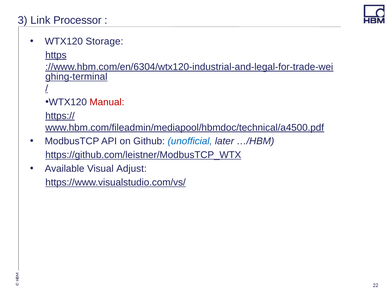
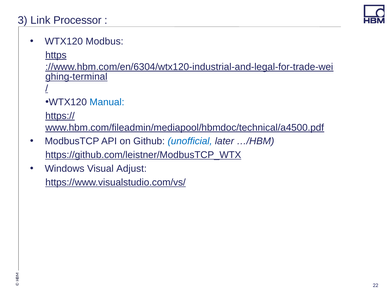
Storage: Storage -> Modbus (104, 41)
Manual colour: red -> blue (107, 102)
Available: Available -> Windows (65, 169)
